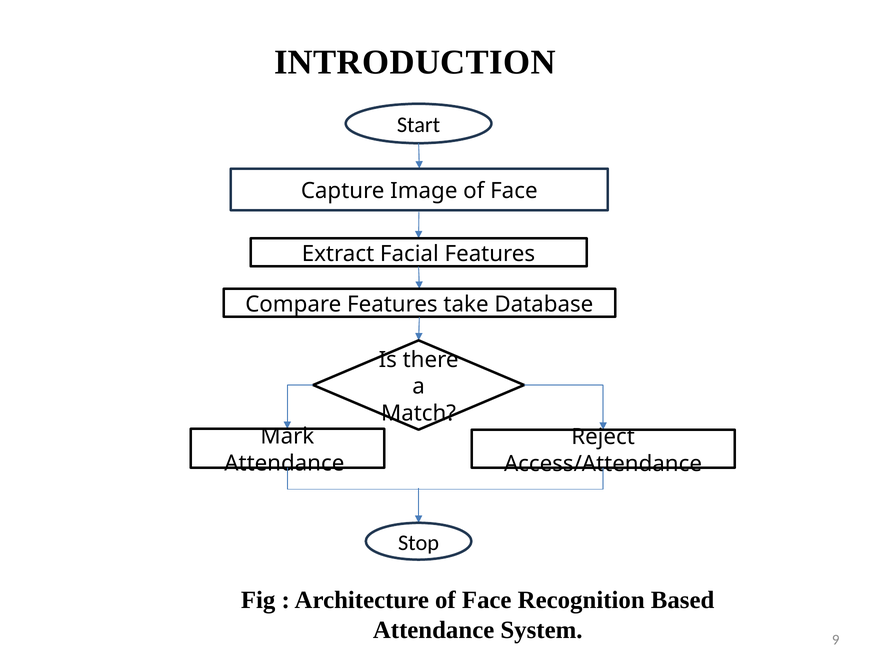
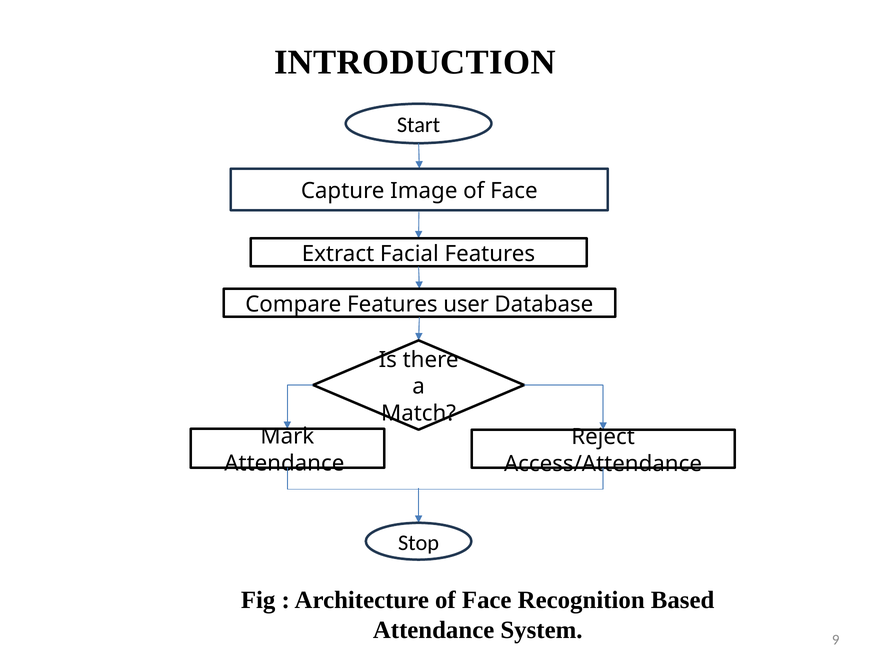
take: take -> user (466, 304)
